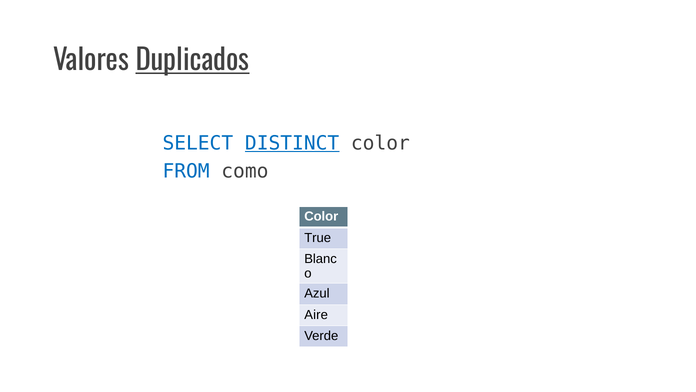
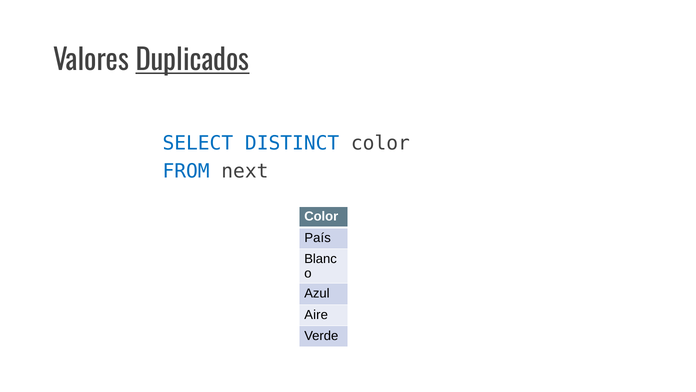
DISTINCT underline: present -> none (292, 143)
como: como -> next (245, 171)
True: True -> País (318, 238)
